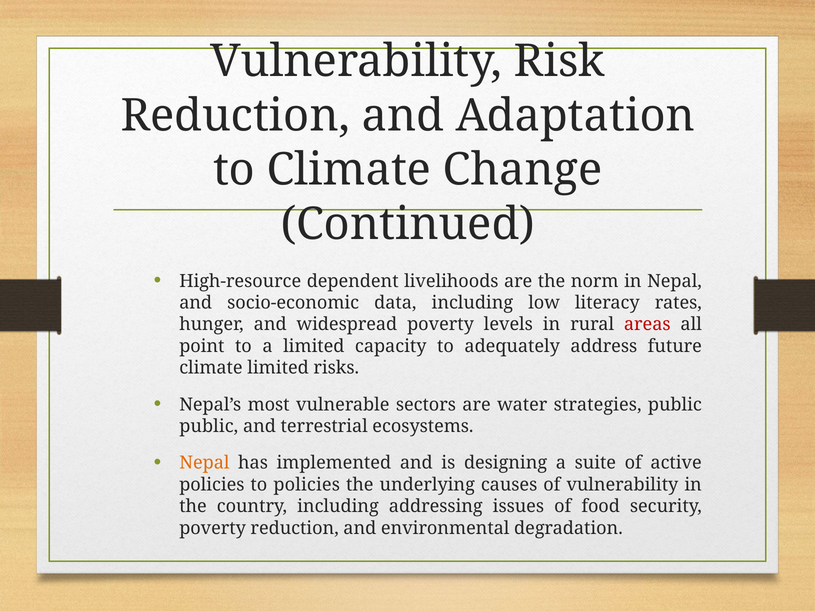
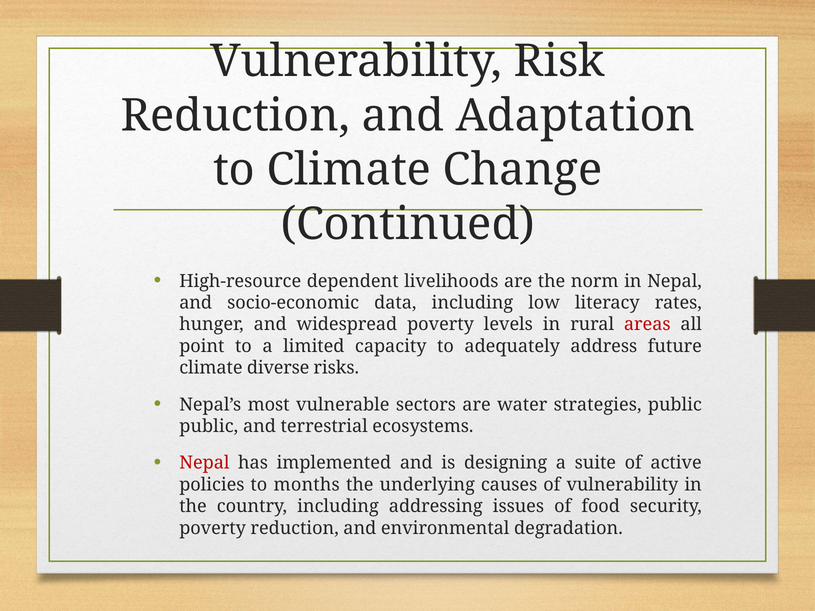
climate limited: limited -> diverse (278, 368)
Nepal colour: orange -> red (204, 463)
to policies: policies -> months (307, 485)
